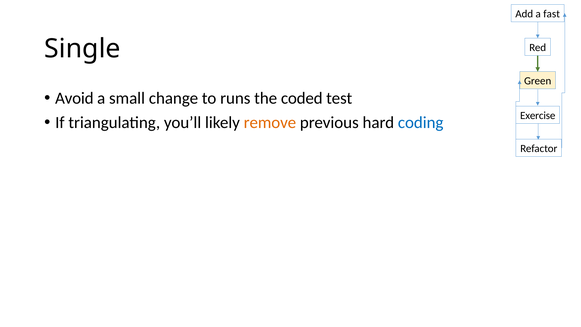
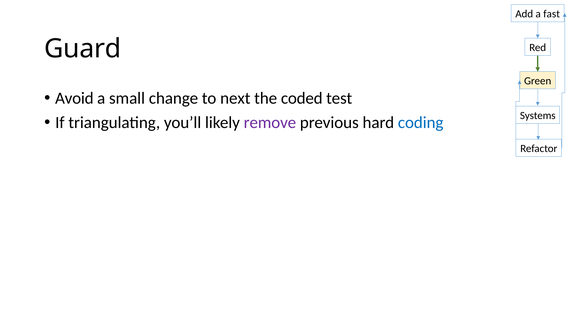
Single: Single -> Guard (83, 49)
runs: runs -> next (235, 98)
Exercise: Exercise -> Systems (538, 115)
remove colour: orange -> purple (270, 123)
